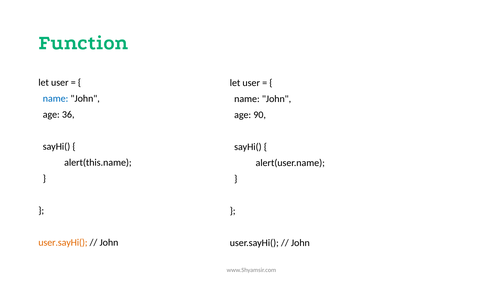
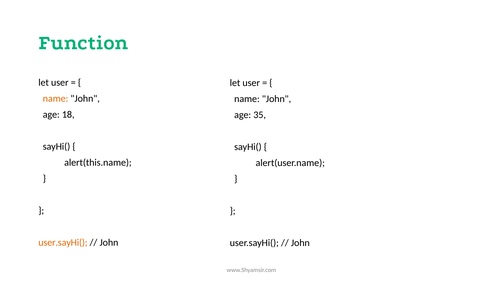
name colour: blue -> orange (56, 99)
36: 36 -> 18 (68, 115)
90: 90 -> 35 (260, 115)
